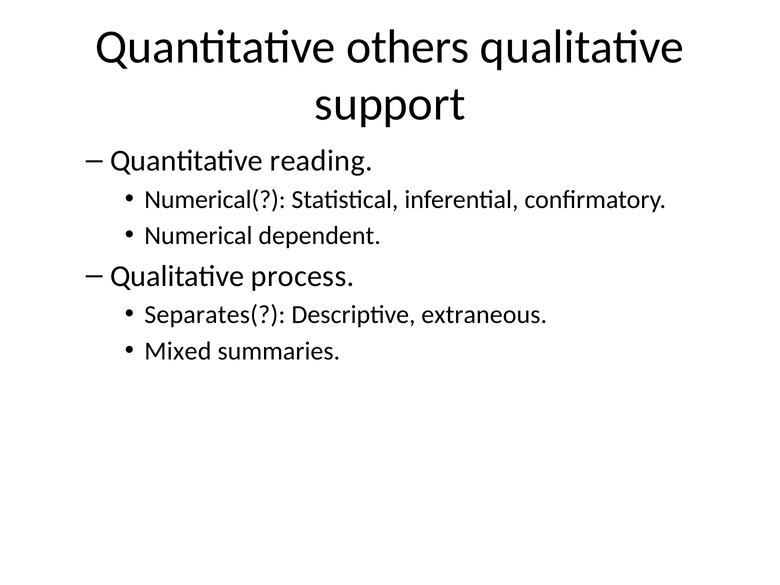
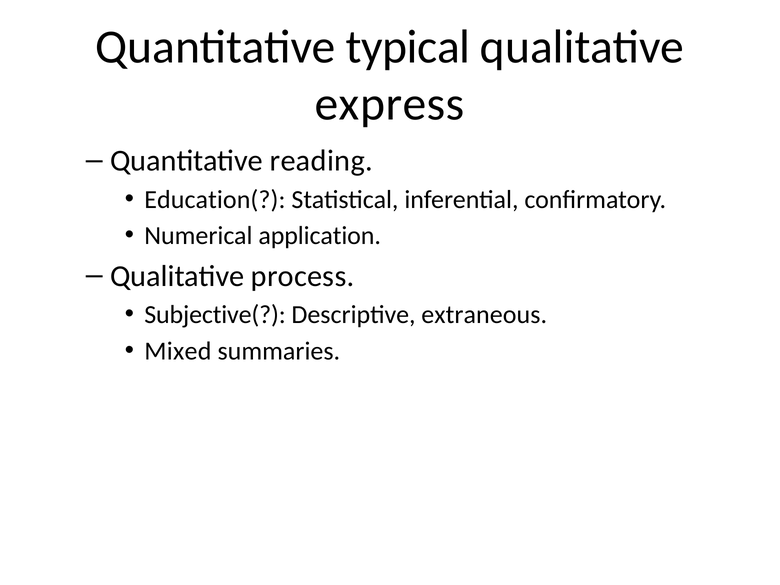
others: others -> typical (408, 47)
support: support -> express (390, 104)
Numerical(: Numerical( -> Education( (215, 199)
dependent: dependent -> application (320, 236)
Separates(: Separates( -> Subjective( (215, 315)
